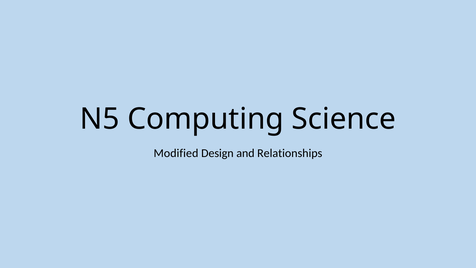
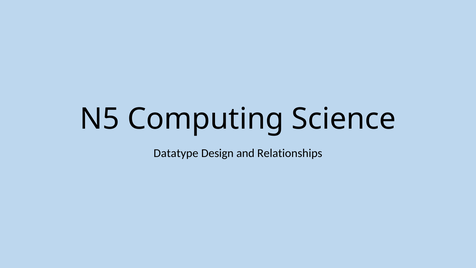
Modified: Modified -> Datatype (176, 153)
